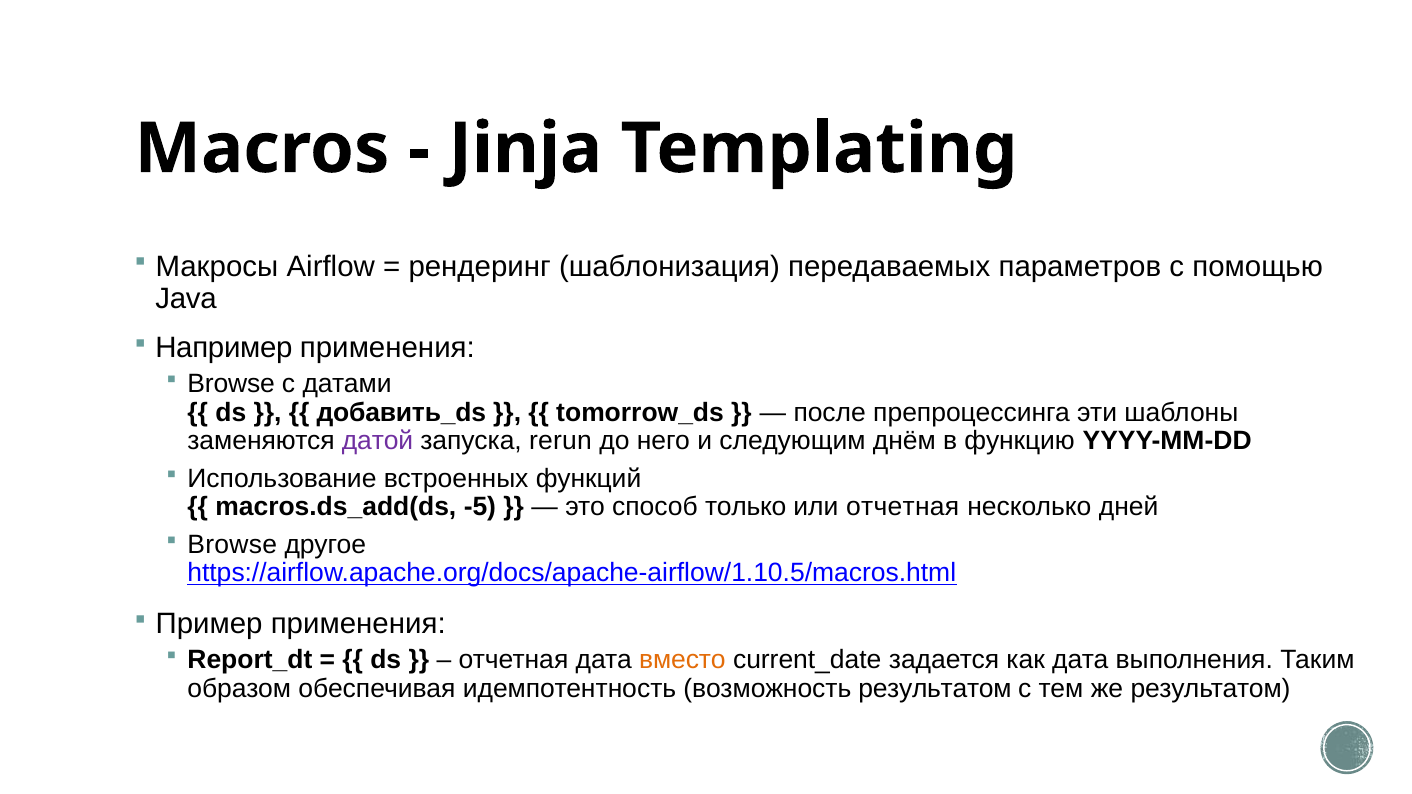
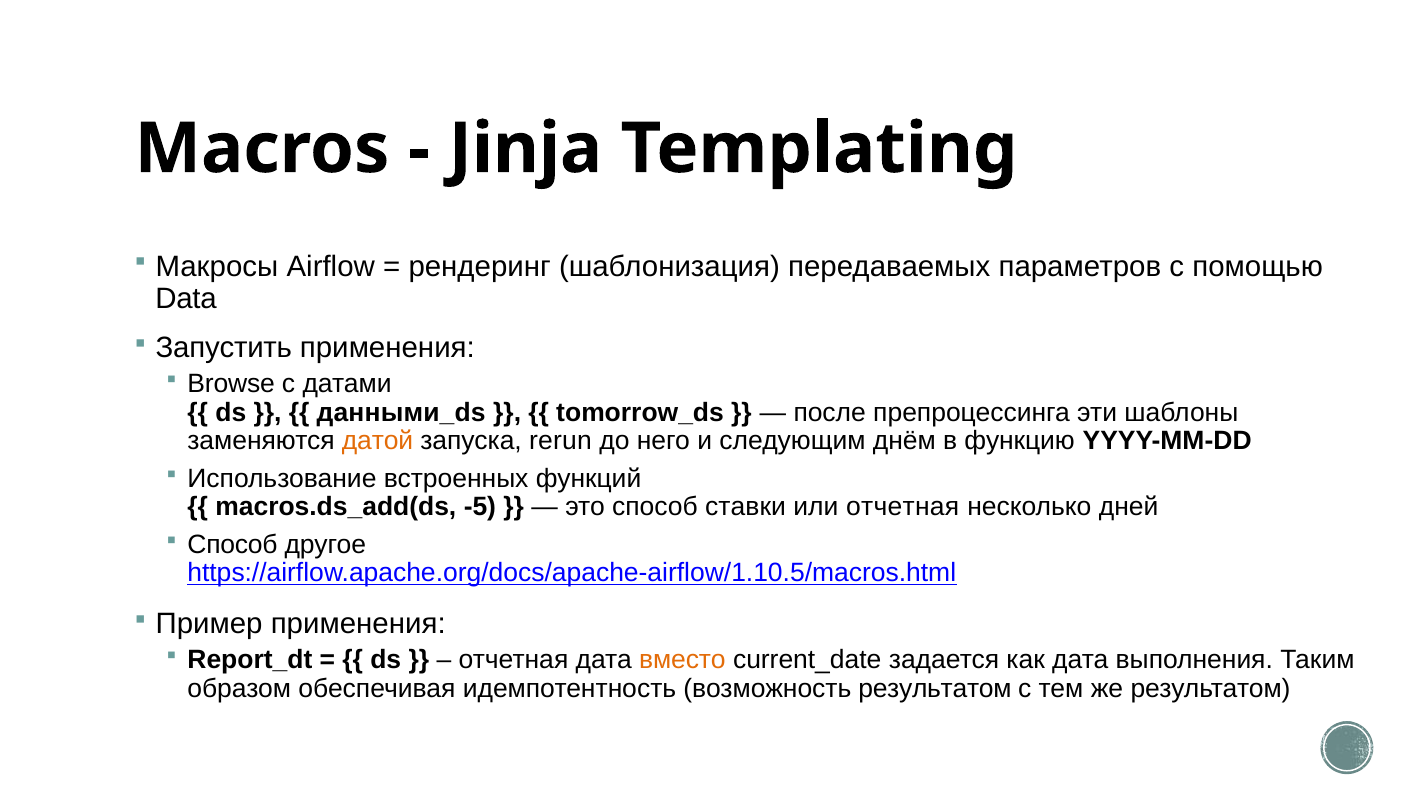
Java: Java -> Data (186, 298)
Например: Например -> Запустить (224, 348)
добавить_ds: добавить_ds -> данными_ds (401, 413)
датой colour: purple -> orange (378, 441)
только: только -> ставки (746, 507)
Browse: Browse -> Способ (232, 545)
